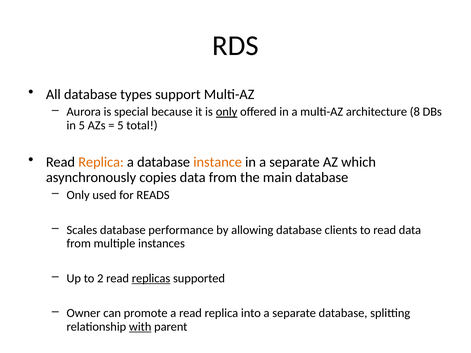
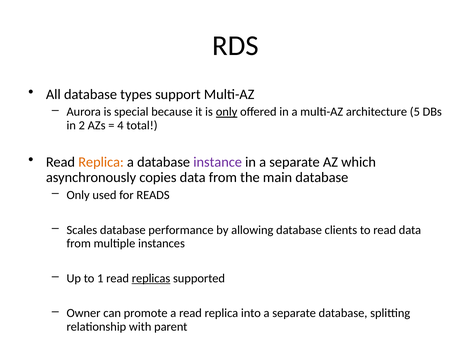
8: 8 -> 5 (415, 112)
in 5: 5 -> 2 (82, 125)
5: 5 -> 4 (120, 125)
instance colour: orange -> purple (218, 162)
2: 2 -> 1 (100, 278)
with underline: present -> none (140, 327)
